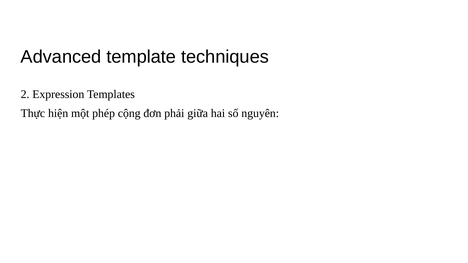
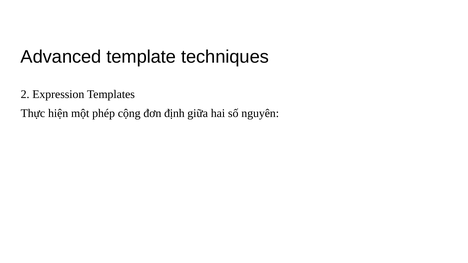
phải: phải -> định (174, 113)
